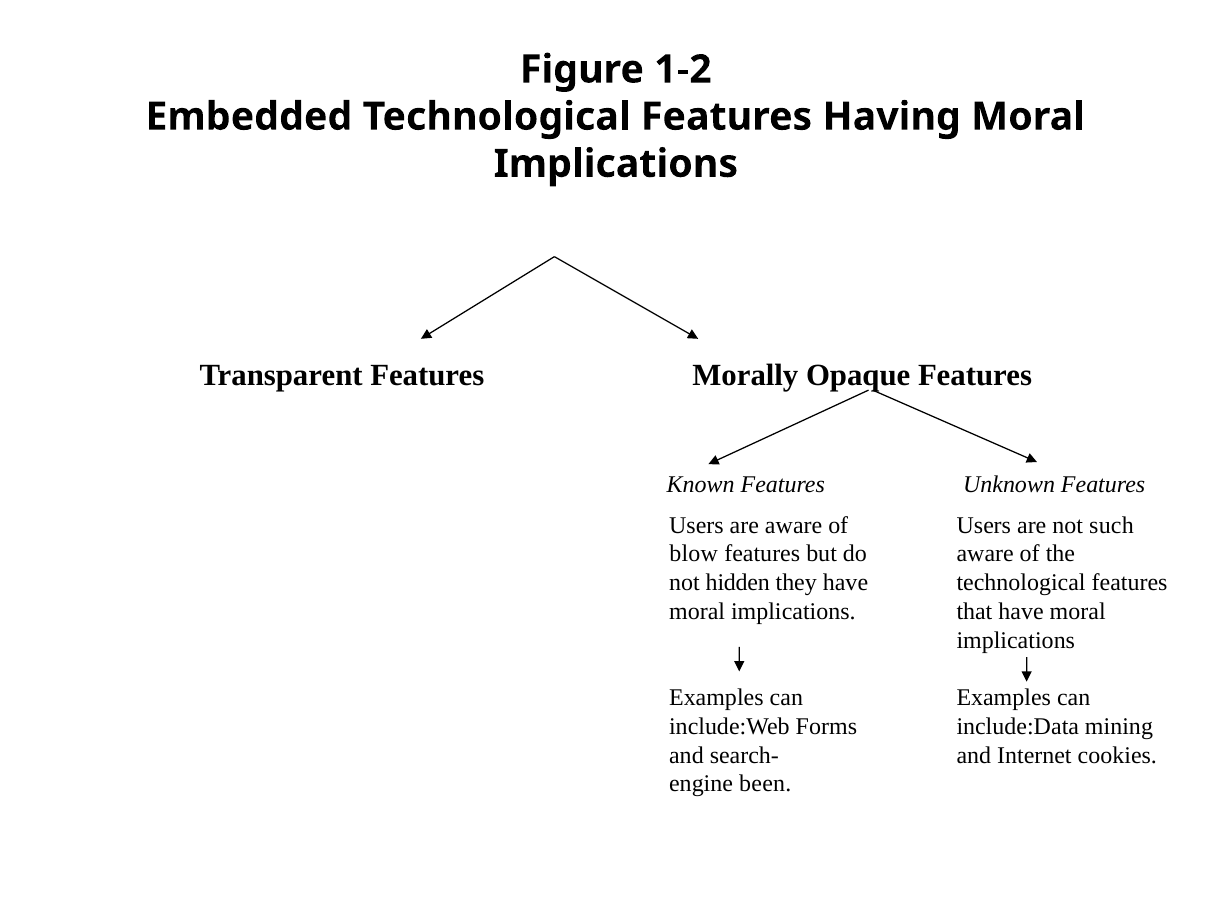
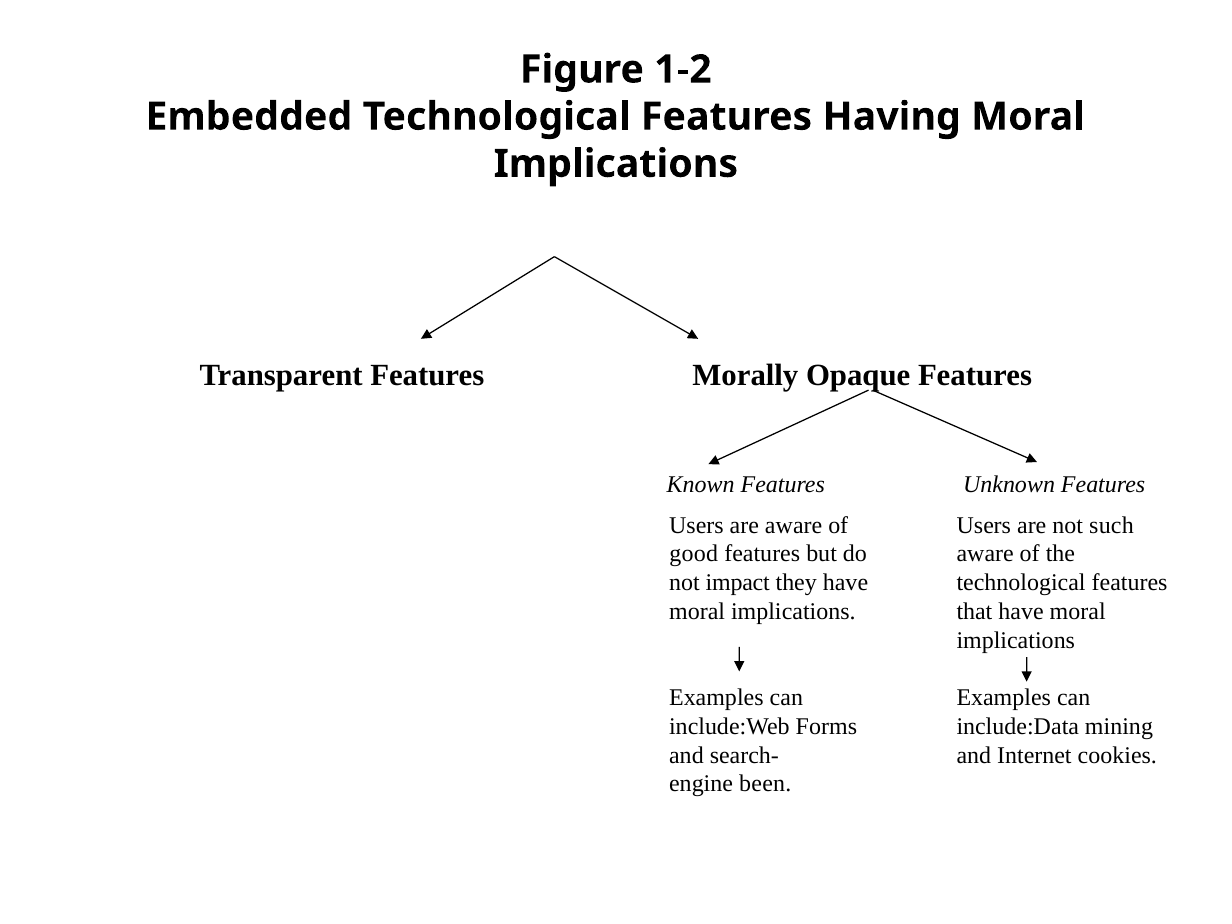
blow: blow -> good (694, 554)
hidden: hidden -> impact (738, 583)
